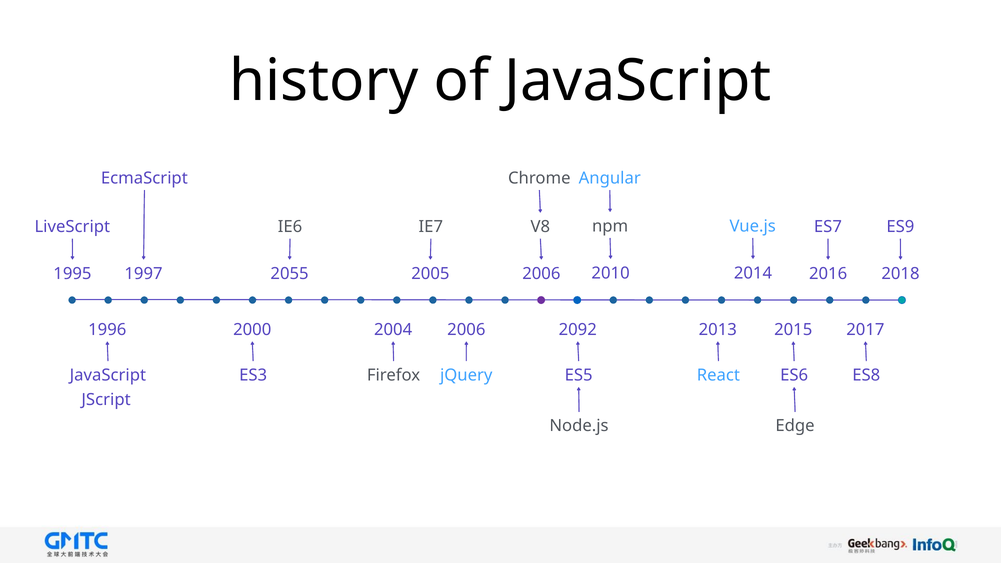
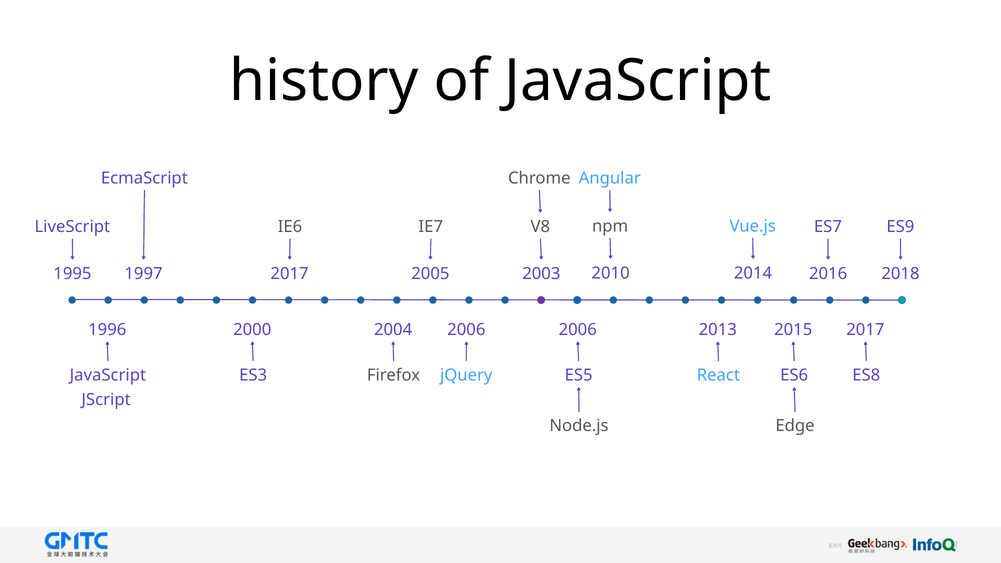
2055: 2055 -> 2017 (290, 274)
2006: 2006 -> 2003 (541, 274)
2092: 2092 -> 2006 (578, 330)
